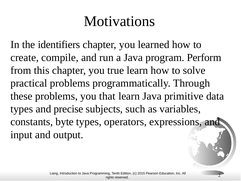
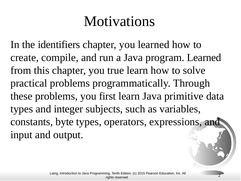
program Perform: Perform -> Learned (204, 57)
that: that -> first (107, 96)
precise: precise -> integer (68, 109)
